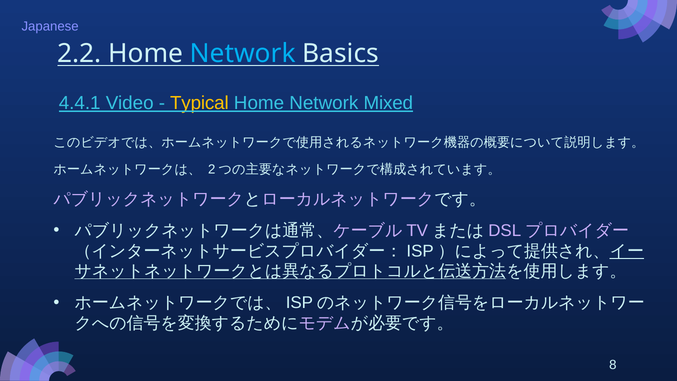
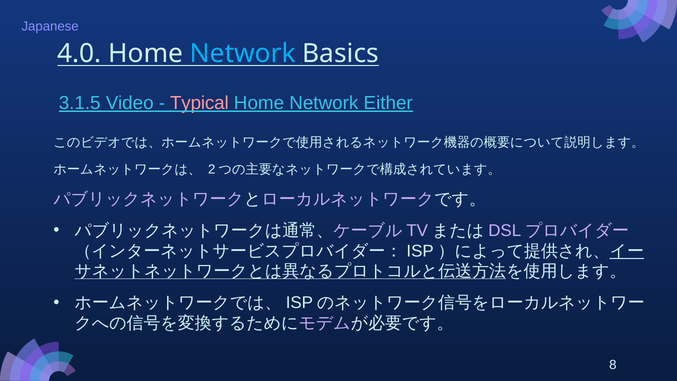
2.2: 2.2 -> 4.0 (79, 53)
4.4.1: 4.4.1 -> 3.1.5 (80, 103)
Typical colour: yellow -> pink (199, 103)
Mixed: Mixed -> Either (388, 103)
